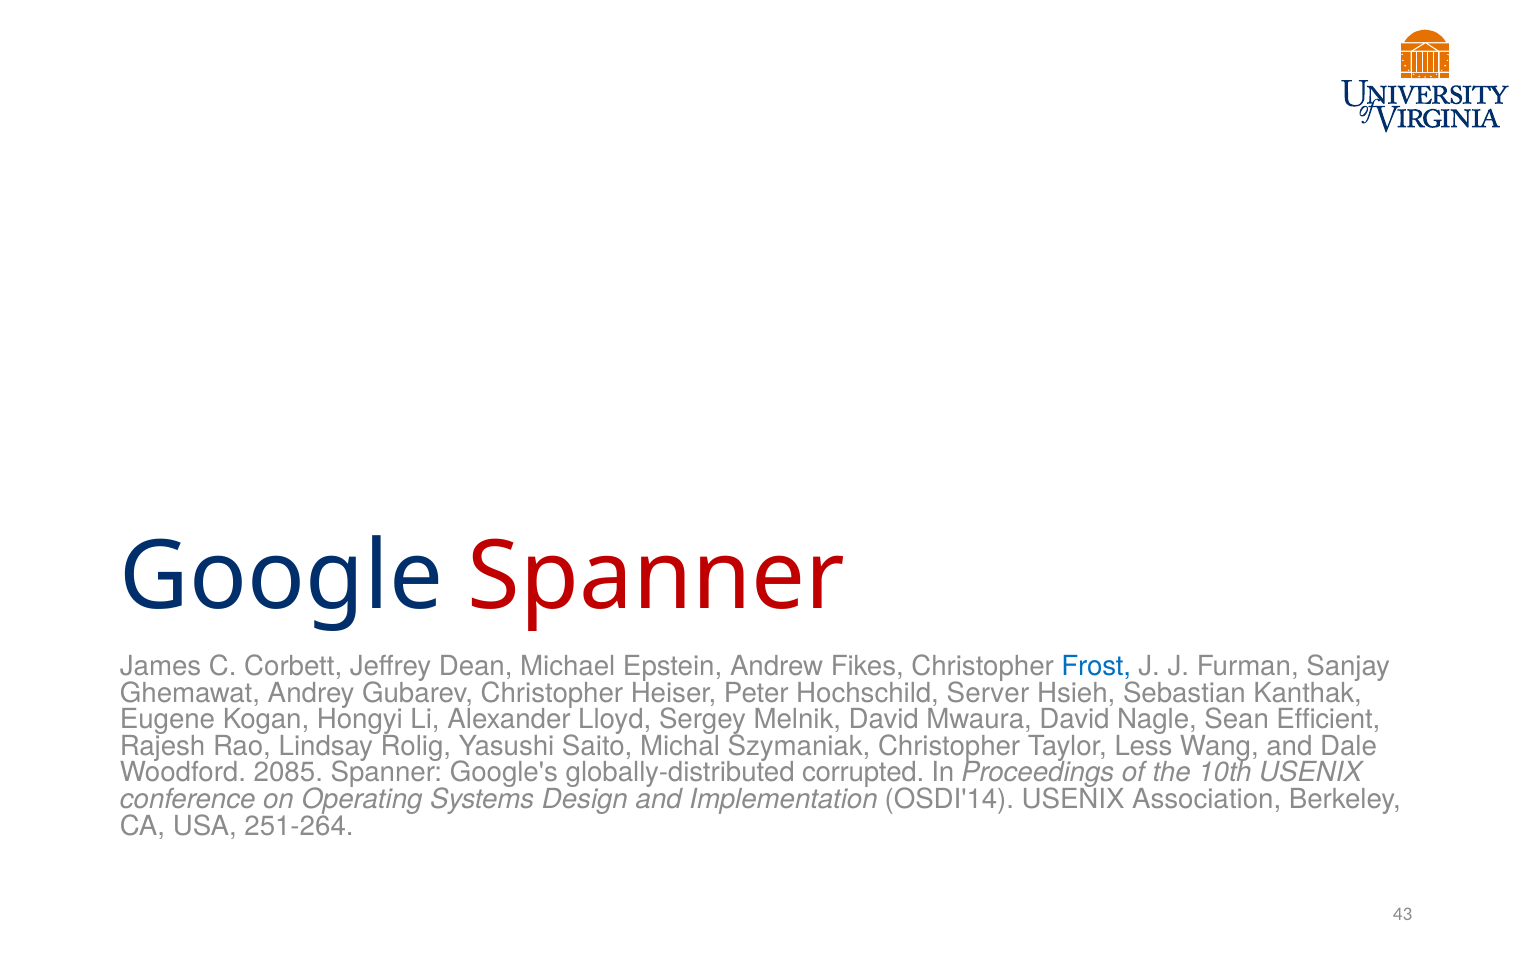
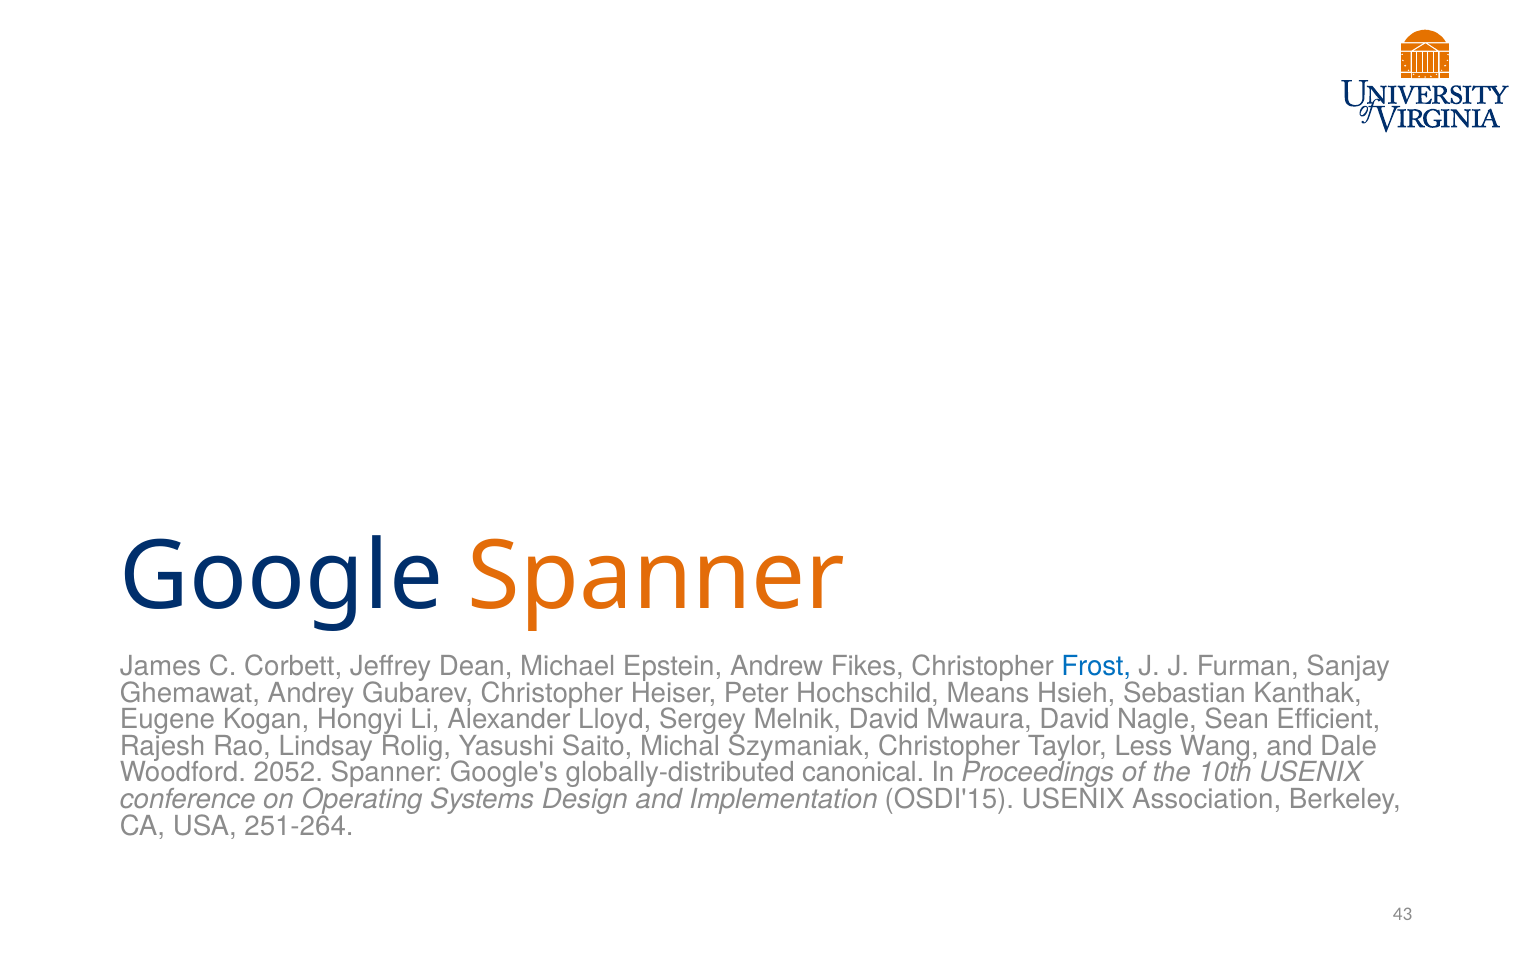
Spanner colour: red -> orange (657, 577)
Server: Server -> Means (988, 693)
2085: 2085 -> 2052 (288, 773)
corrupted: corrupted -> canonical (863, 773)
OSDI'14: OSDI'14 -> OSDI'15 (949, 799)
